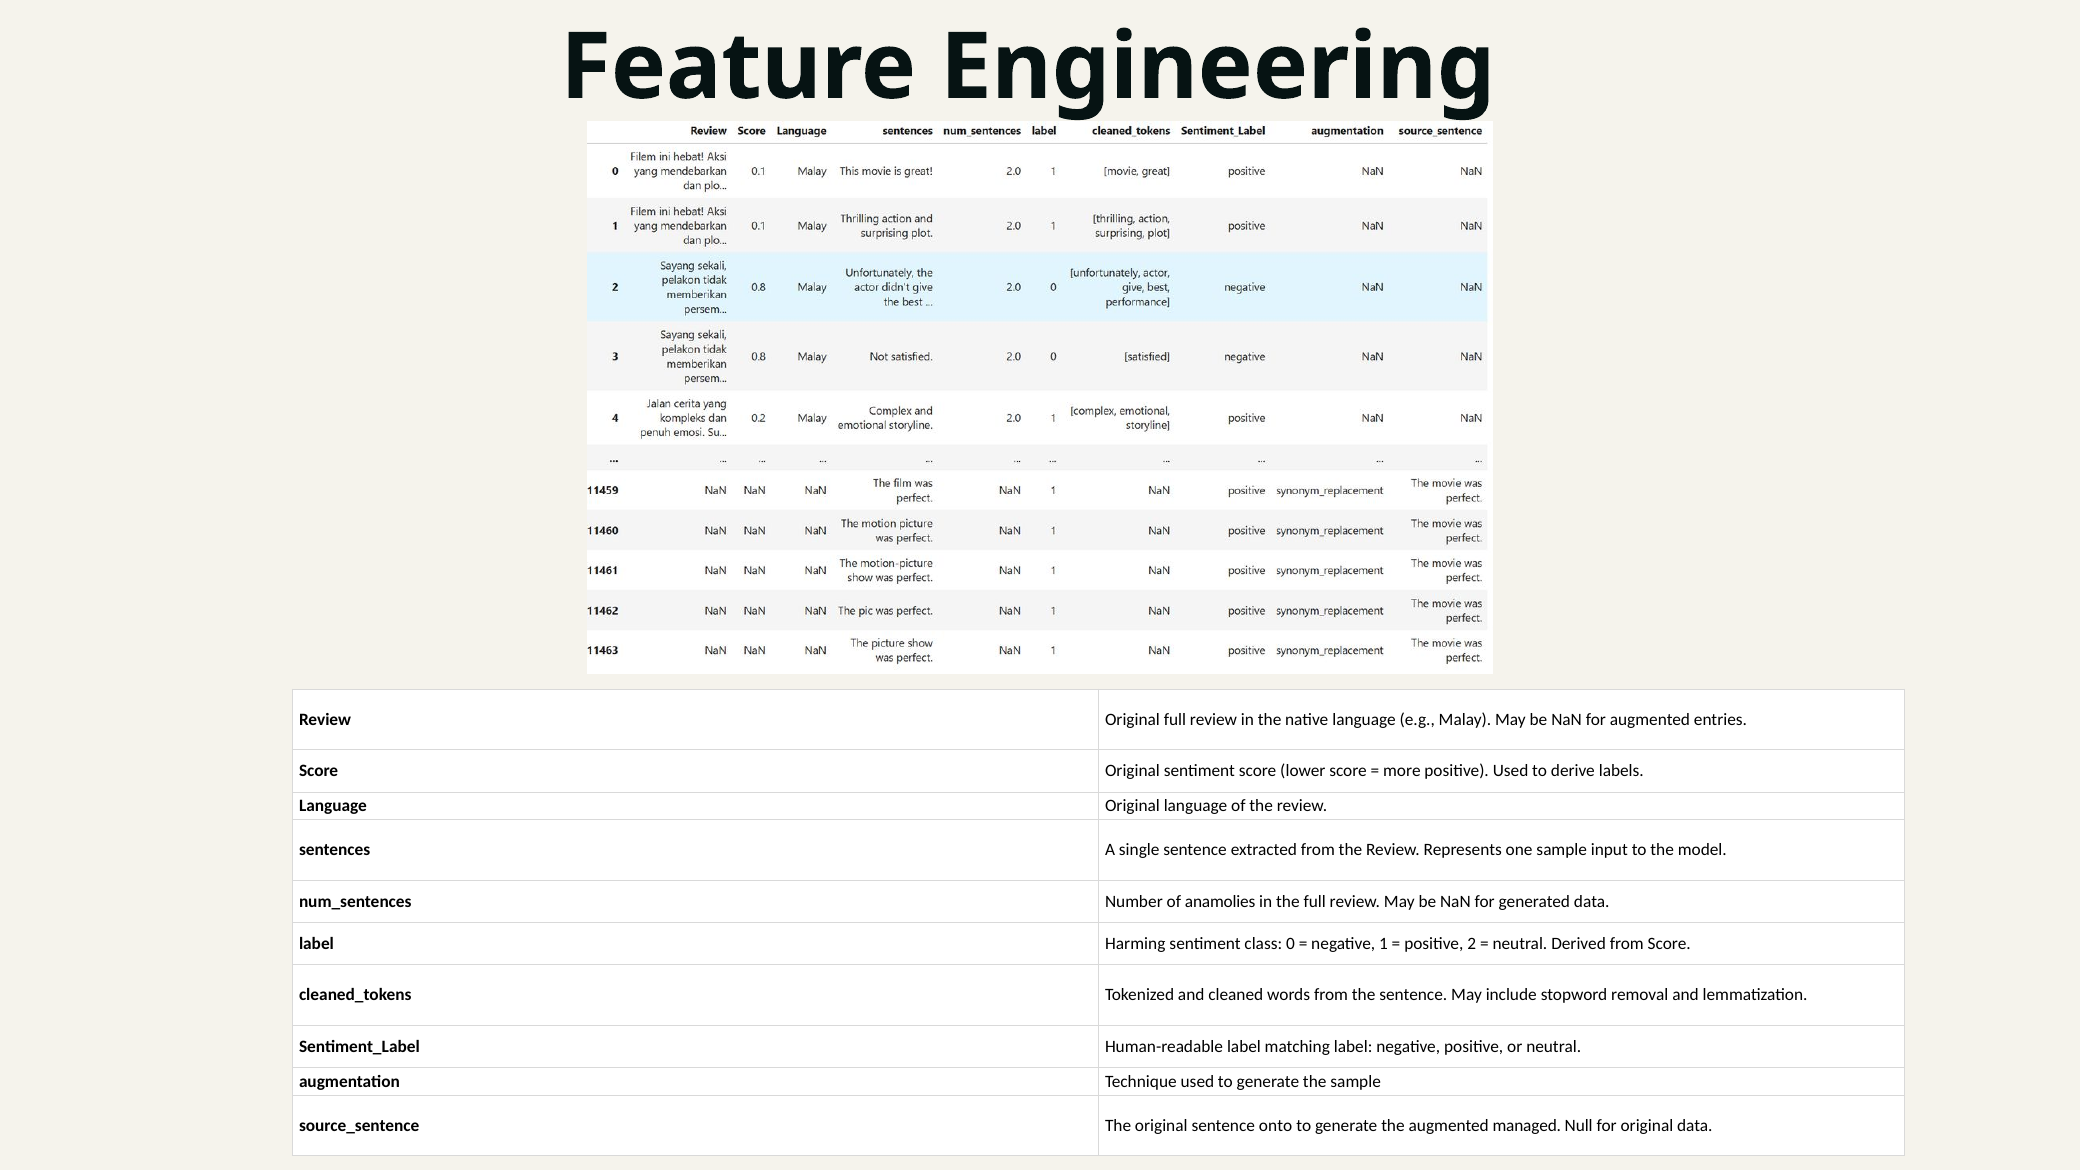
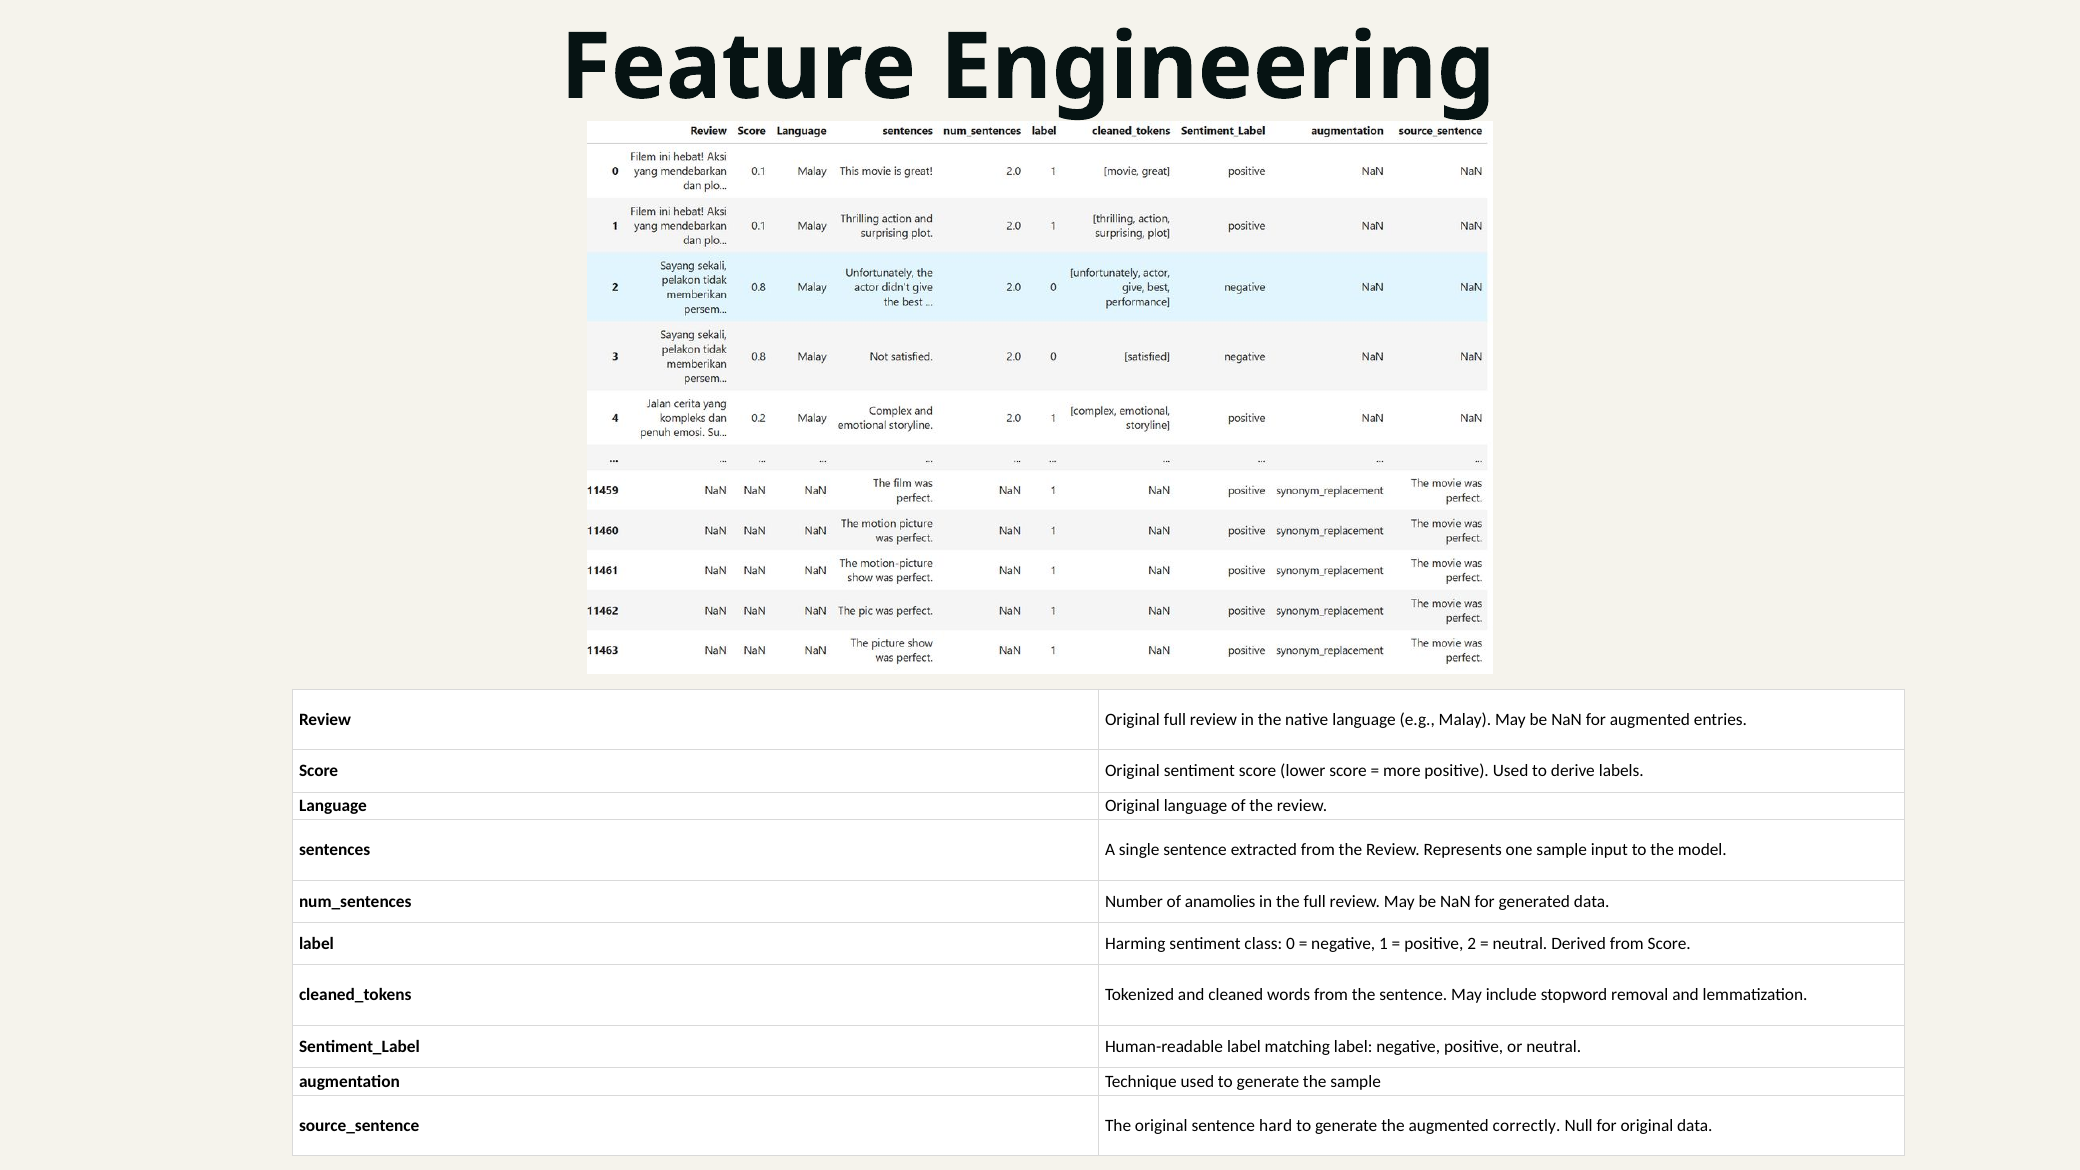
onto: onto -> hard (1276, 1126)
managed: managed -> correctly (1527, 1126)
